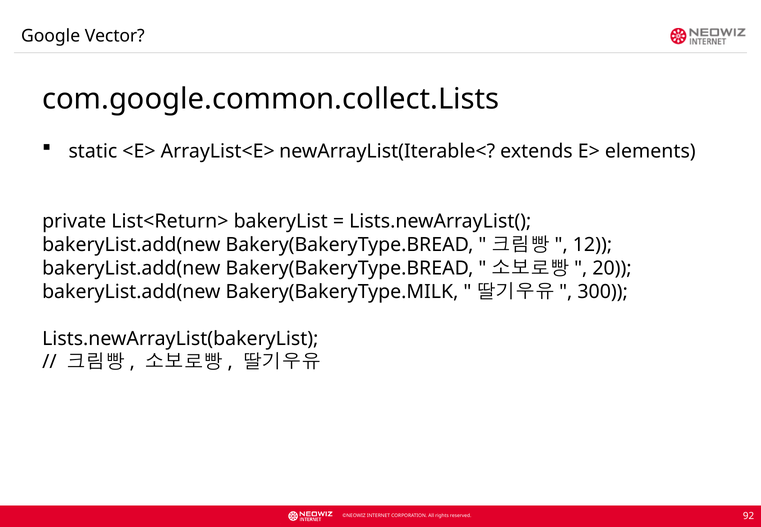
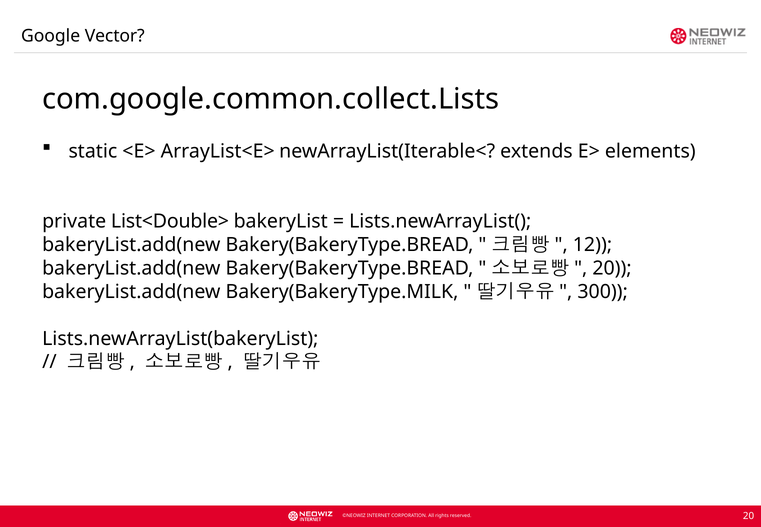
List<Return>: List<Return> -> List<Double> (170, 221)
92: 92 -> 20 (749, 516)
